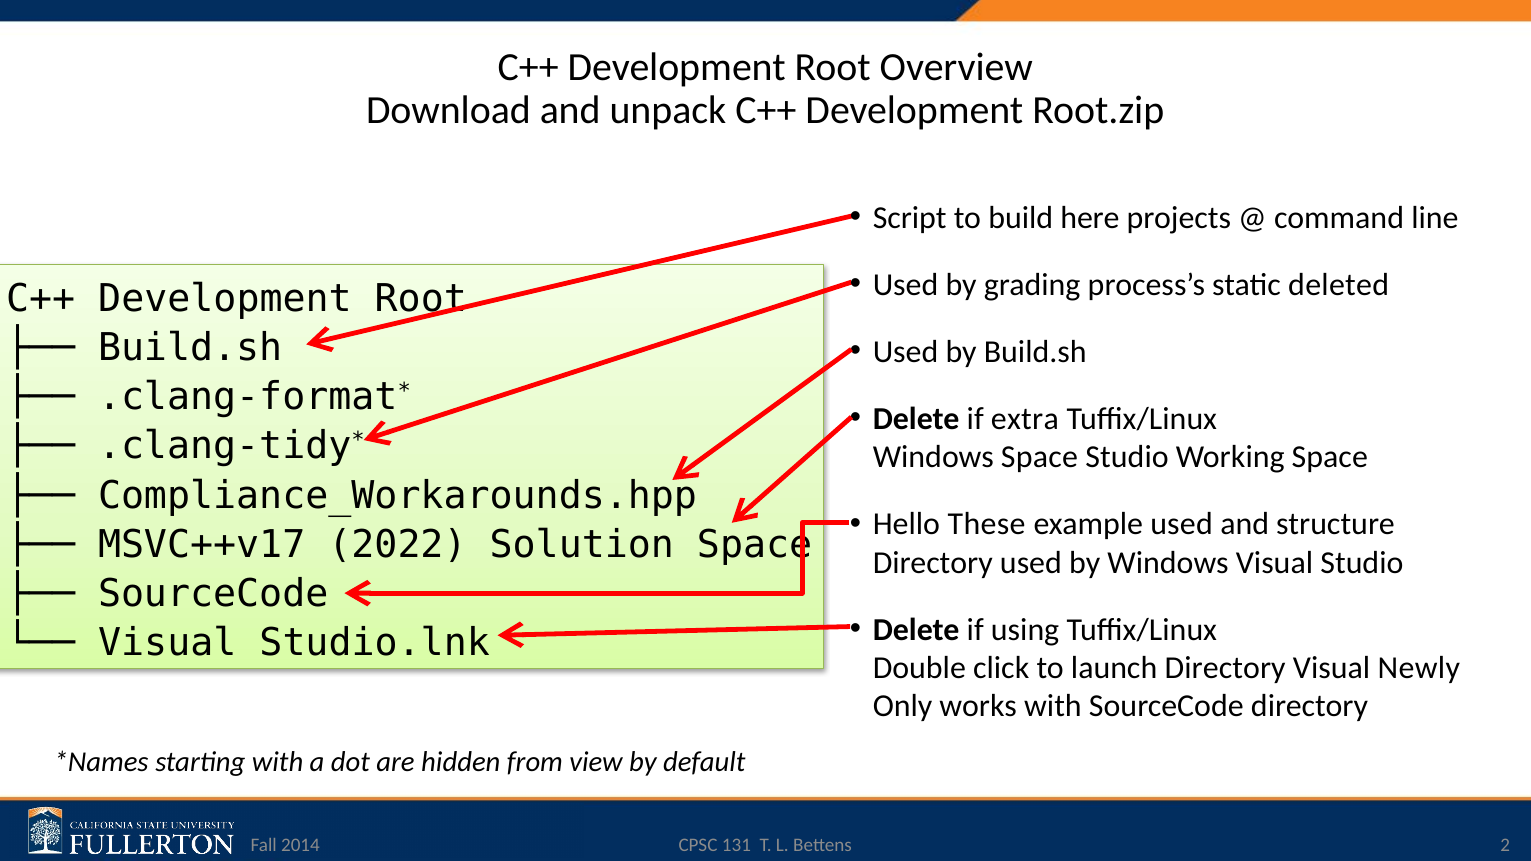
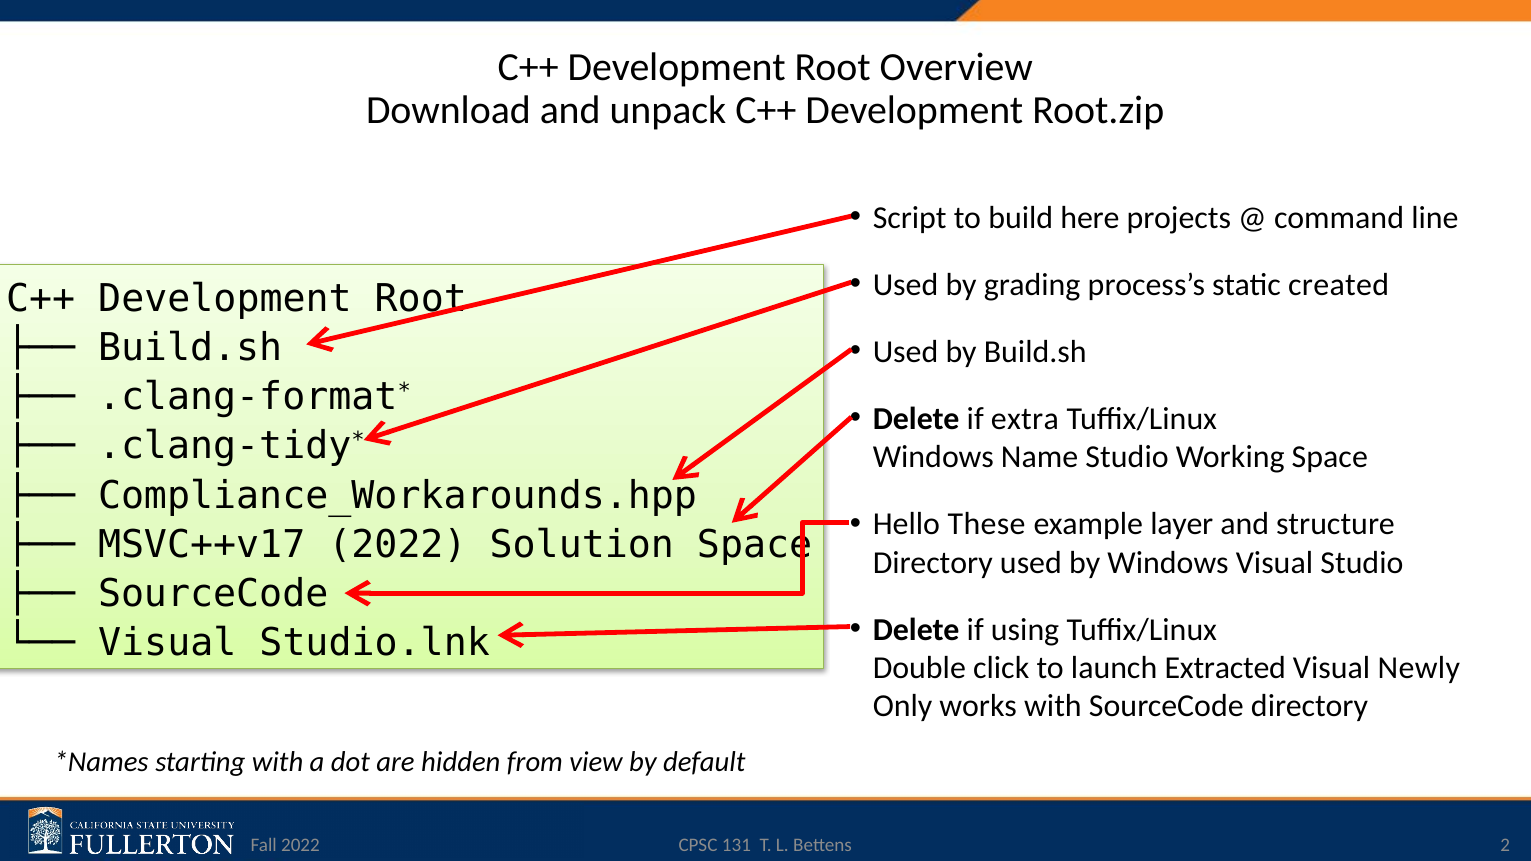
deleted: deleted -> created (1339, 285)
Windows Space: Space -> Name (1040, 457)
example used: used -> layer (1182, 524)
launch Directory: Directory -> Extracted (1225, 668)
Fall 2014: 2014 -> 2022 (300, 845)
